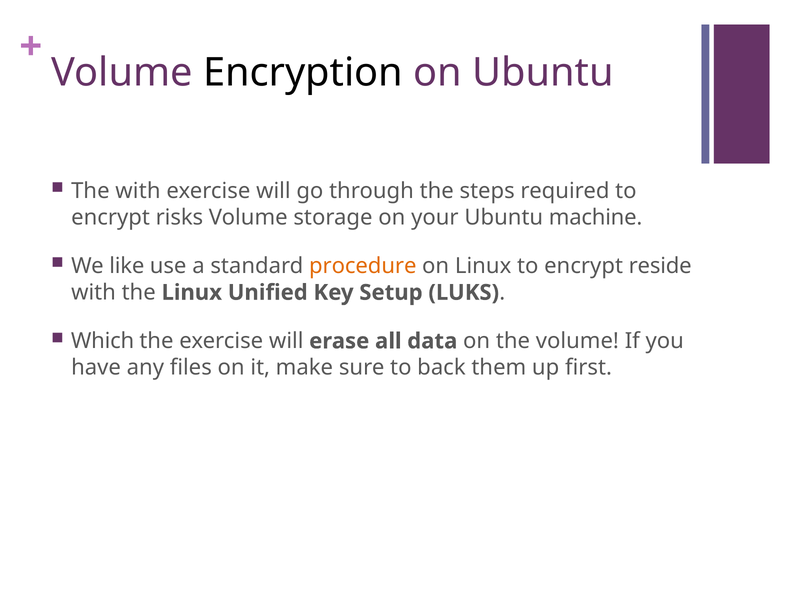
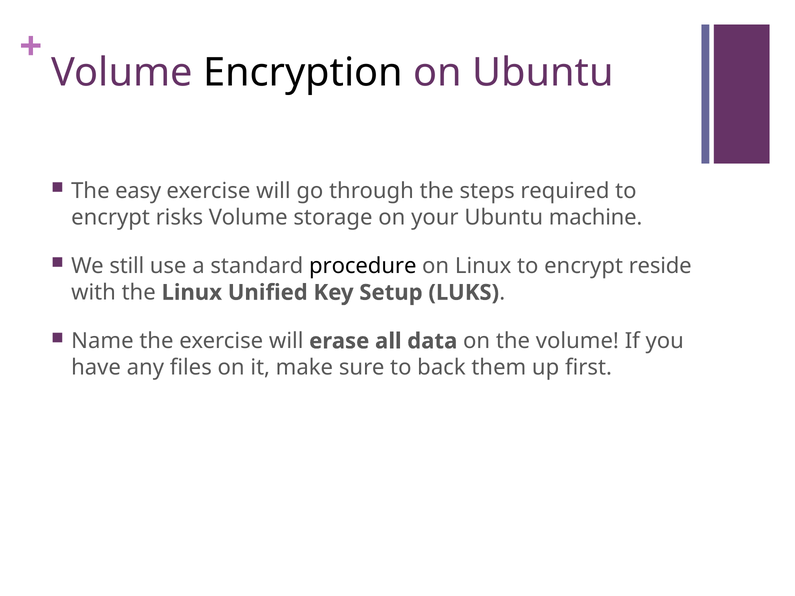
The with: with -> easy (138, 191)
like: like -> still (127, 266)
procedure colour: orange -> black (363, 266)
Which: Which -> Name (102, 341)
